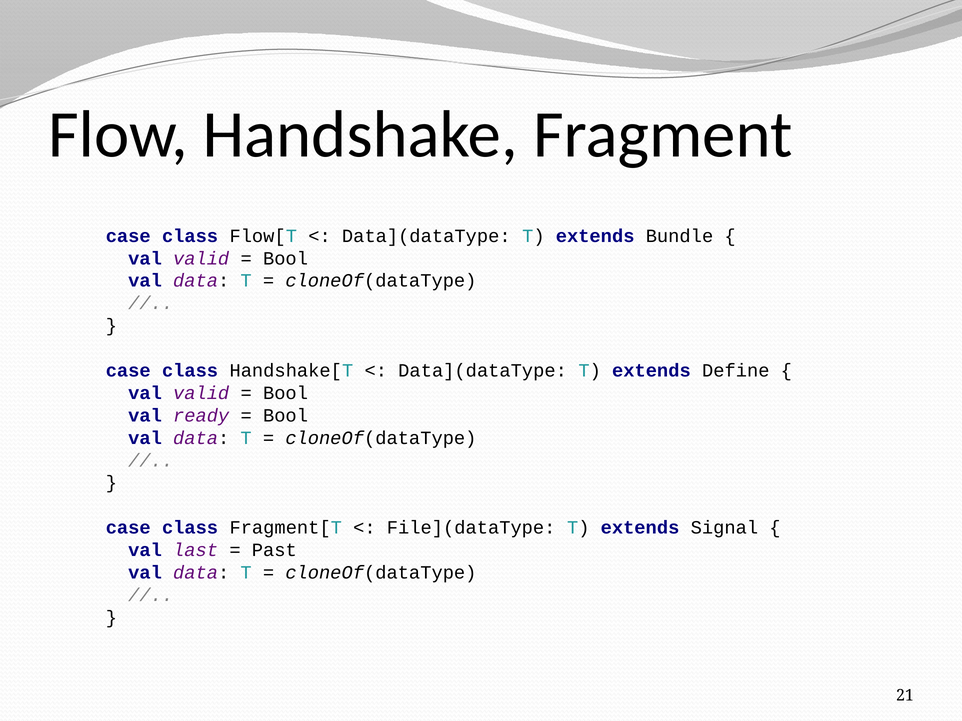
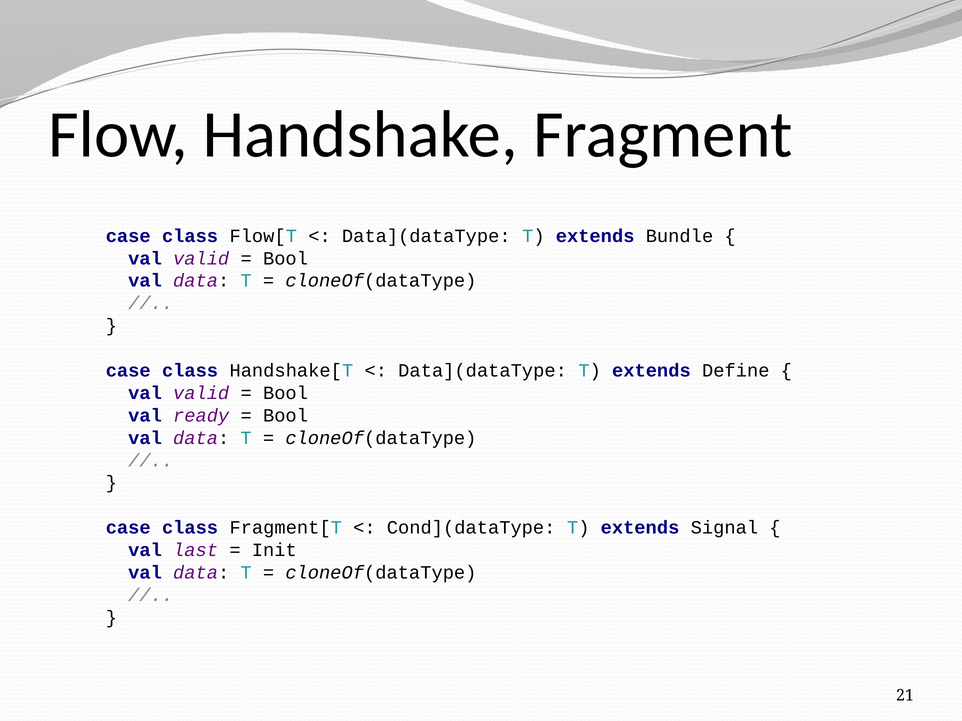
File](dataType: File](dataType -> Cond](dataType (471, 528)
Past: Past -> Init (274, 550)
